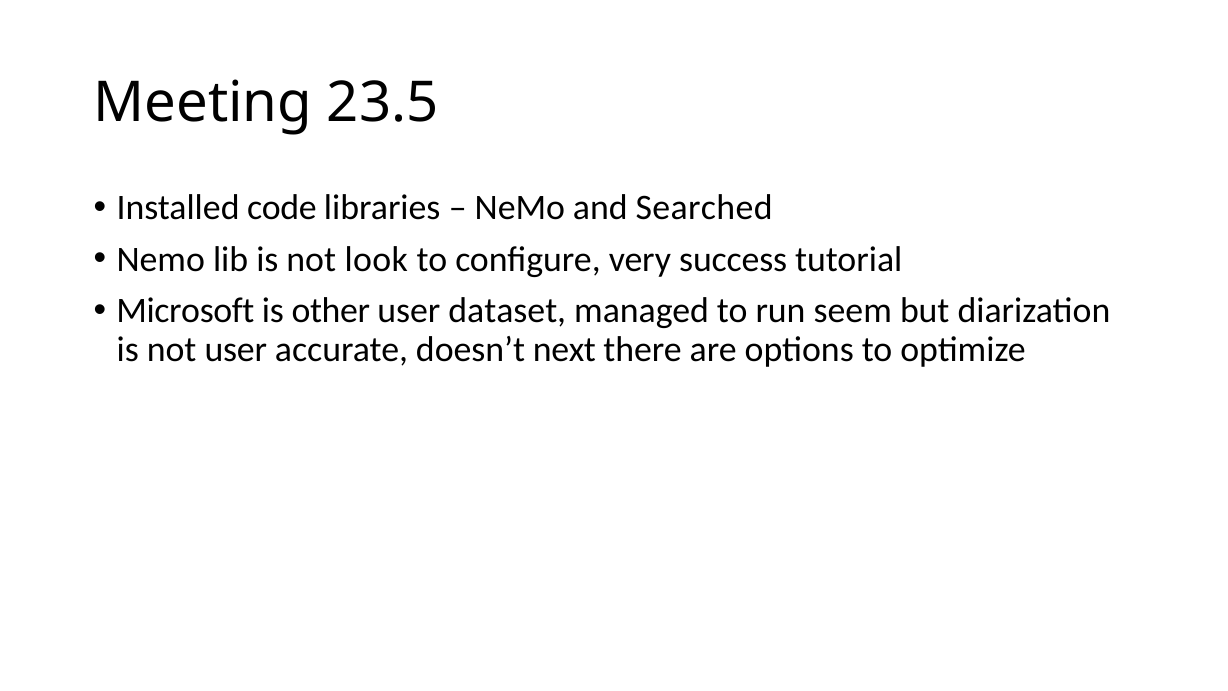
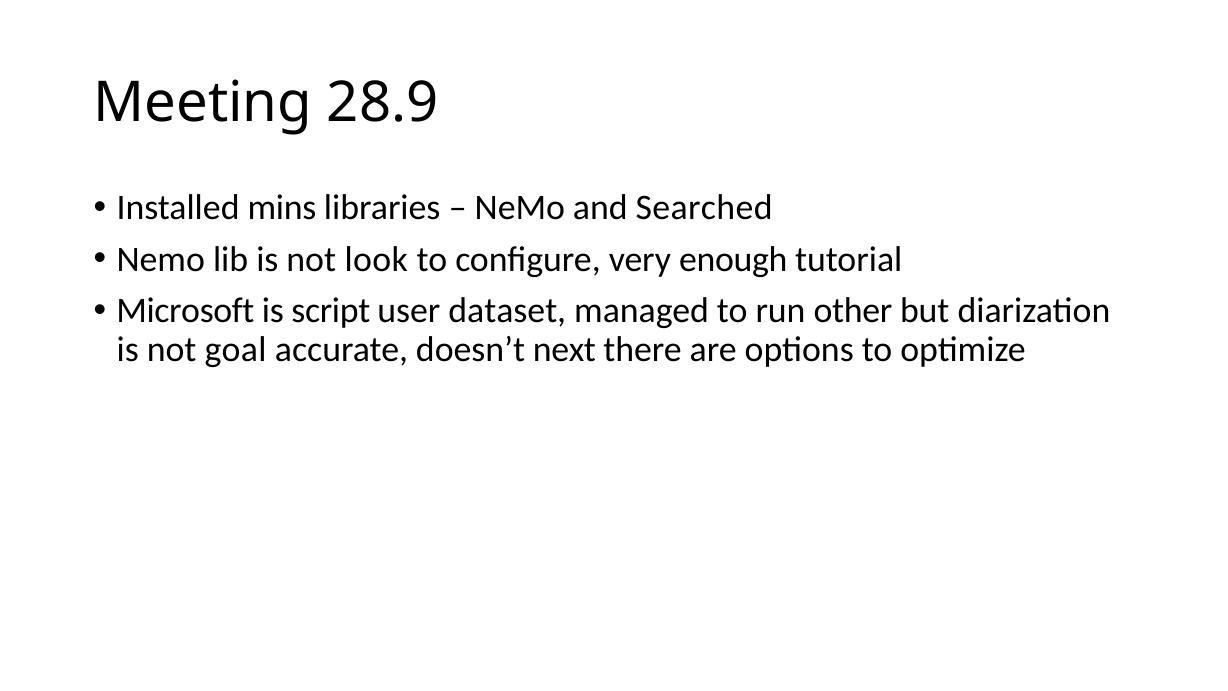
23.5: 23.5 -> 28.9 (383, 103)
code: code -> mins (282, 208)
success: success -> enough (733, 259)
other: other -> script (331, 311)
seem: seem -> other (853, 311)
not user: user -> goal (236, 349)
